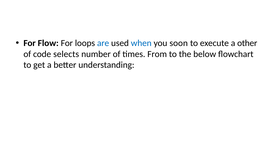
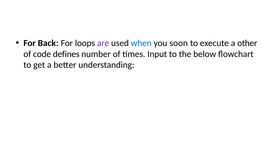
Flow: Flow -> Back (48, 43)
are colour: blue -> purple (103, 43)
selects: selects -> defines (66, 54)
From: From -> Input (157, 54)
